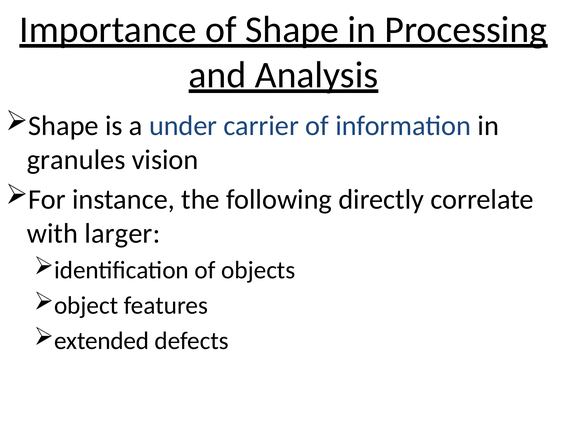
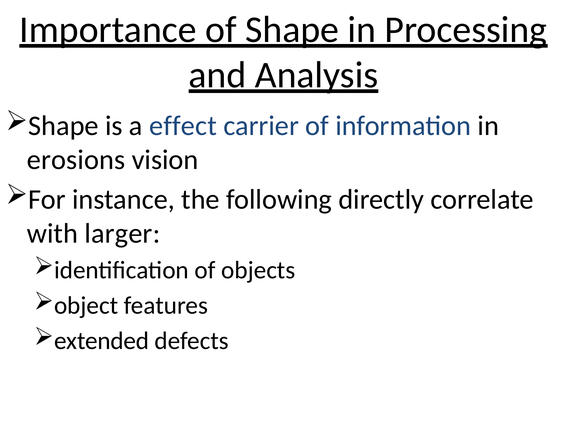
under: under -> effect (183, 126)
granules: granules -> erosions (76, 160)
